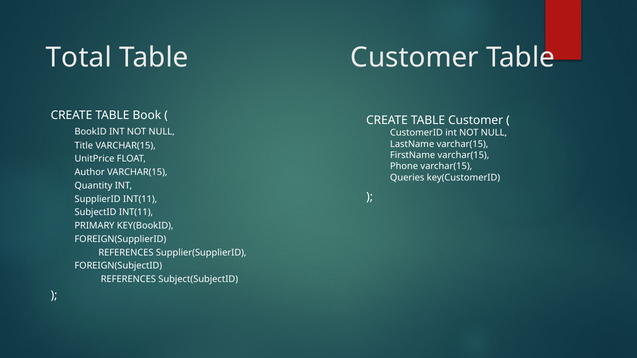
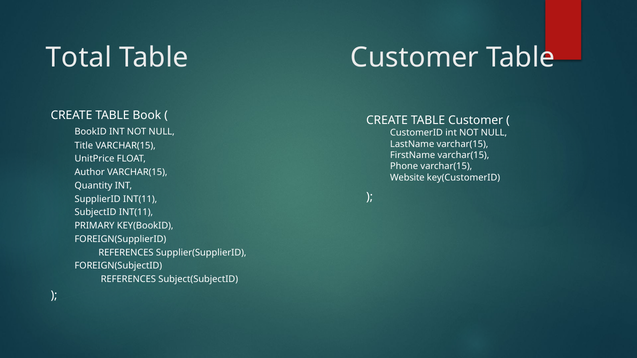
Queries: Queries -> Website (407, 178)
